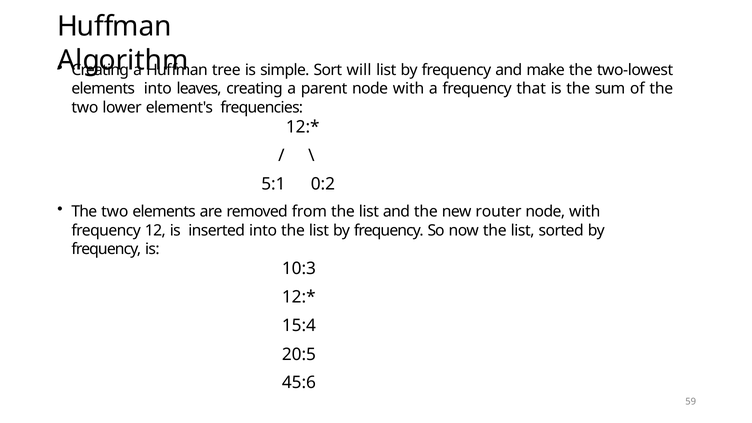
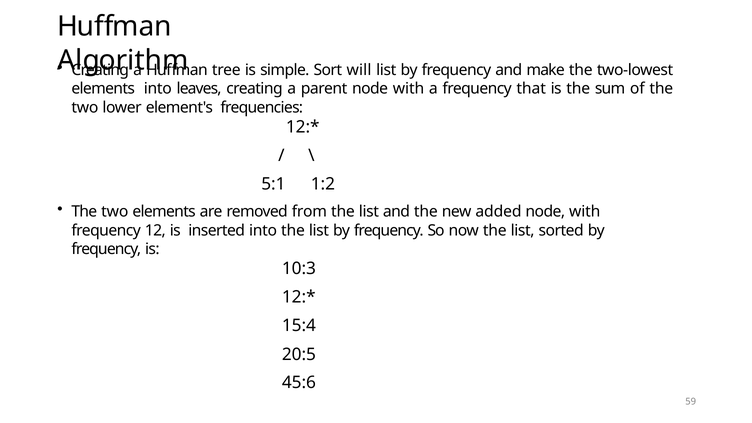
0:2: 0:2 -> 1:2 (323, 184)
router: router -> added (499, 212)
